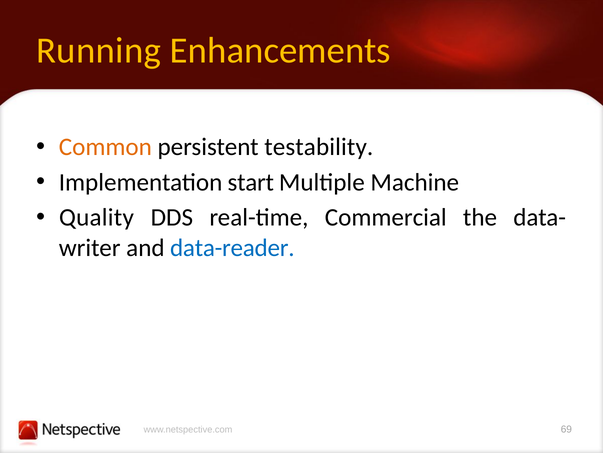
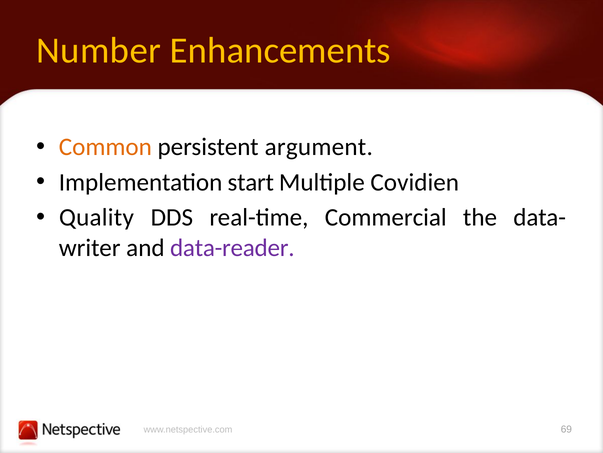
Running: Running -> Number (99, 50)
testability: testability -> argument (319, 147)
Machine: Machine -> Covidien (415, 182)
data-reader colour: blue -> purple (232, 247)
